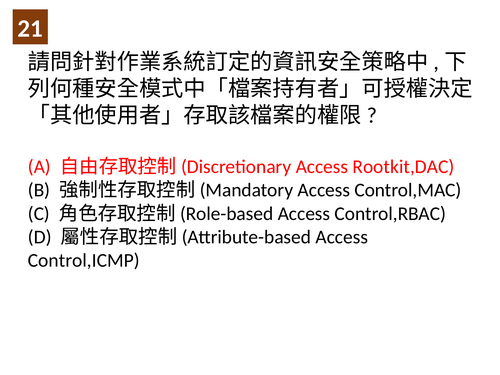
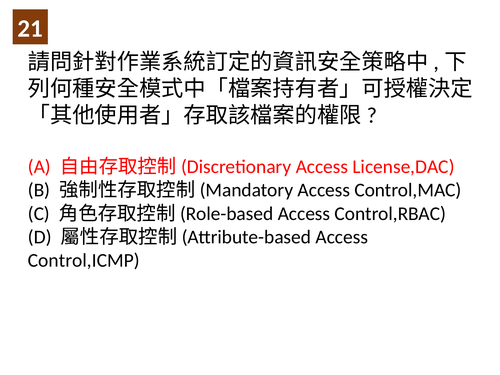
Rootkit,DAC: Rootkit,DAC -> License,DAC (404, 167)
